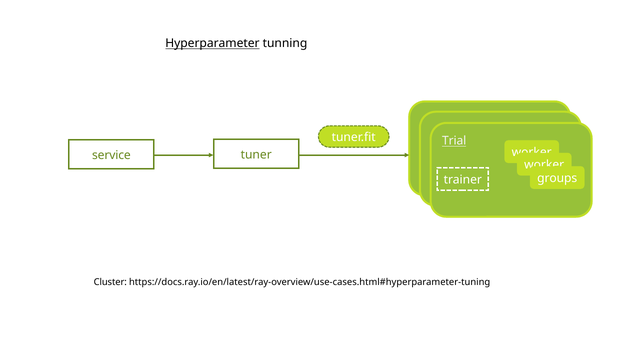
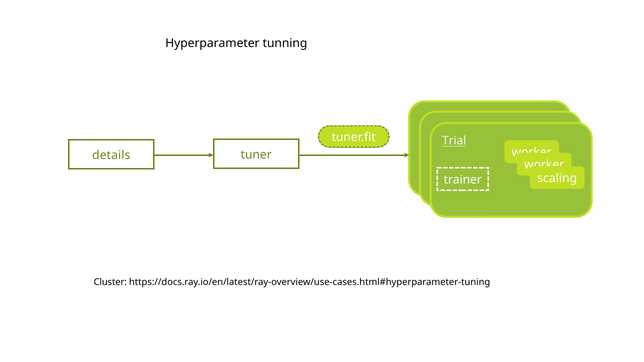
Hyperparameter underline: present -> none (212, 44)
service: service -> details (111, 155)
groups: groups -> scaling (557, 179)
